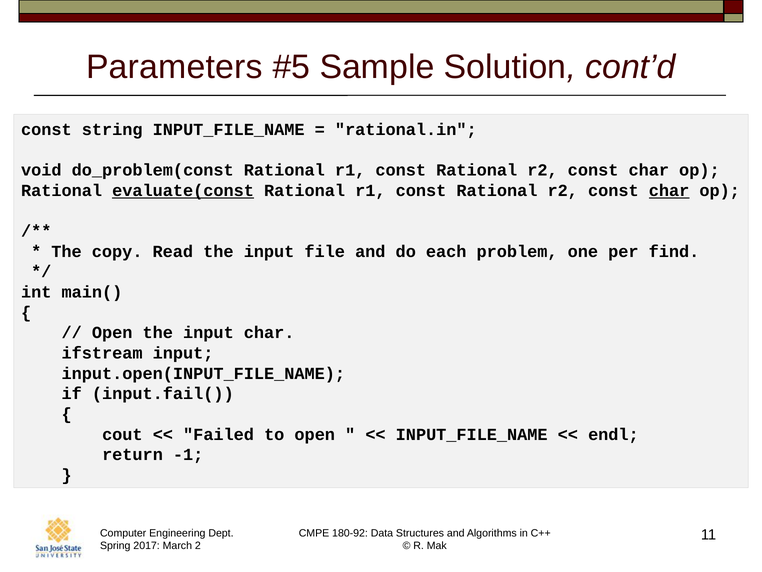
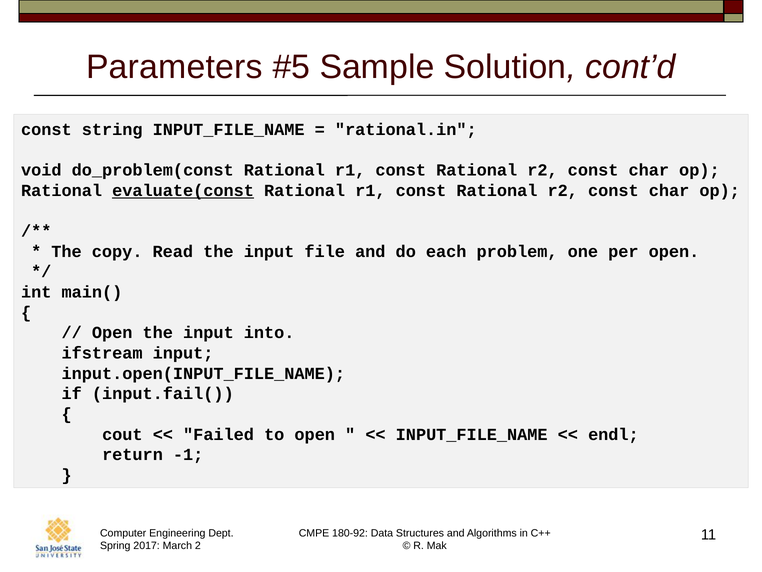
char underline: present -> none (669, 190)
per find: find -> open (674, 251)
input char: char -> into (269, 333)
